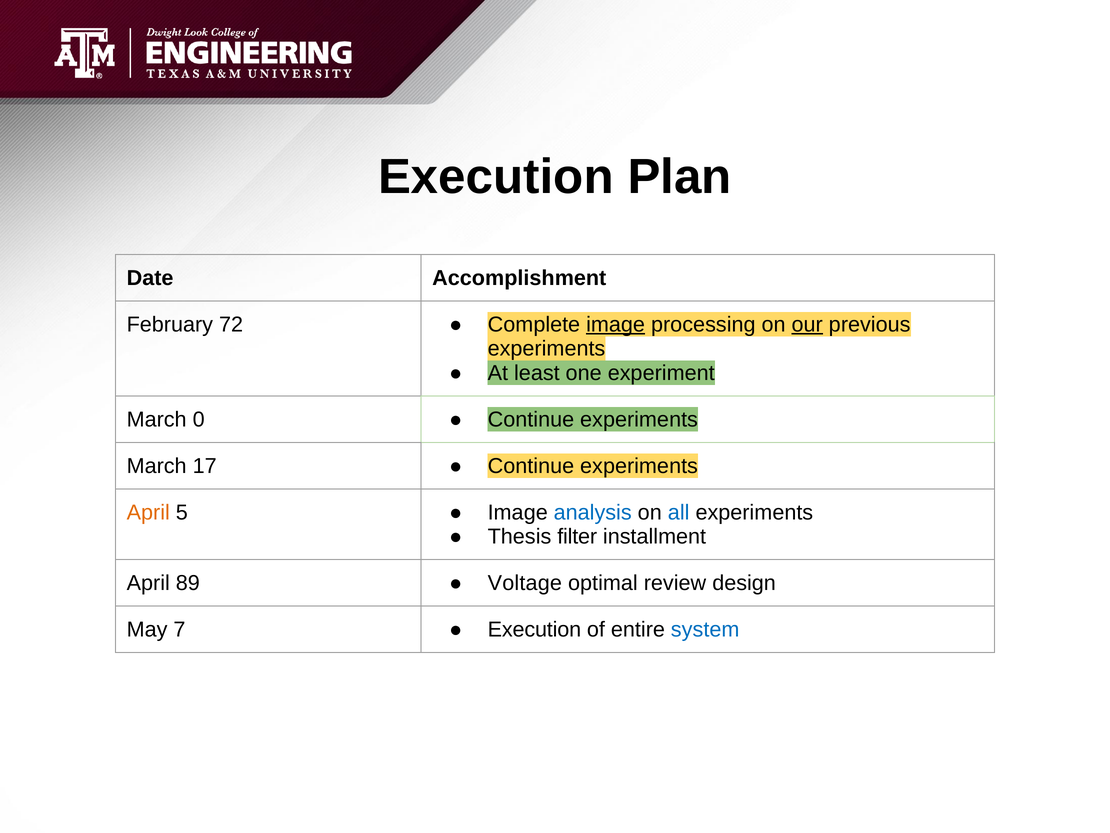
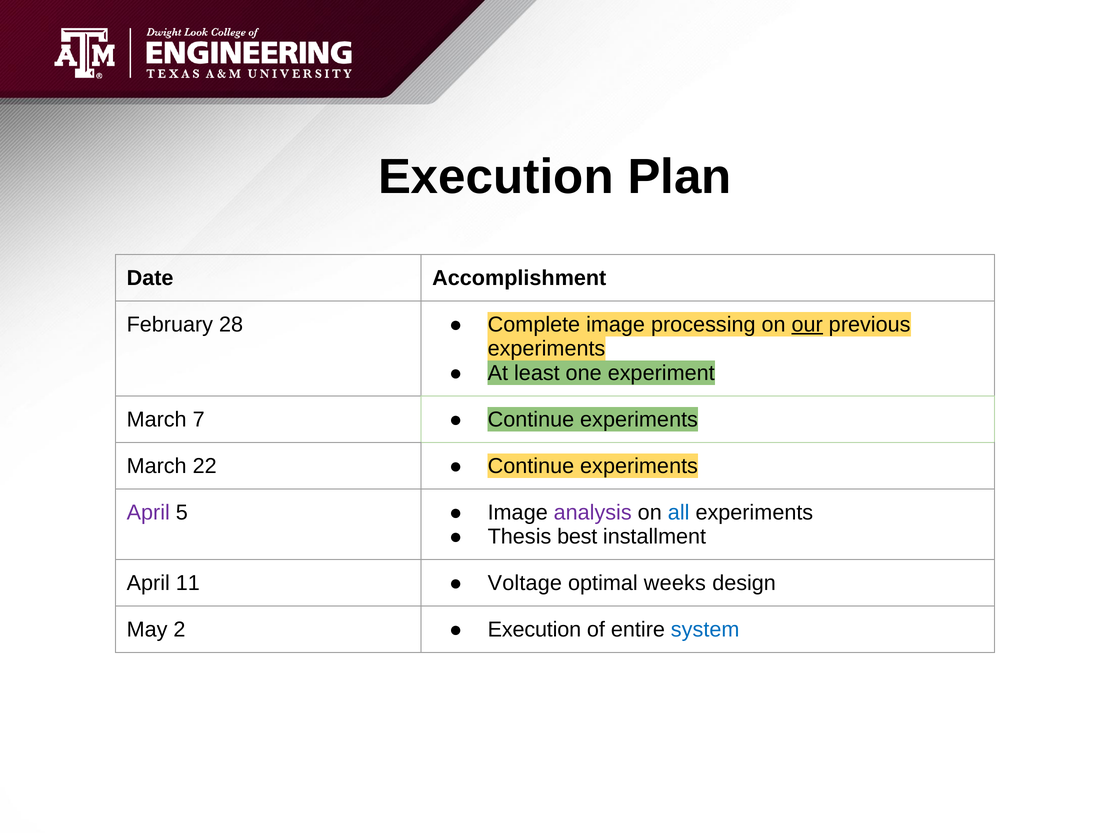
72: 72 -> 28 (231, 324)
image underline: present -> none (616, 324)
0: 0 -> 7 (199, 419)
17: 17 -> 22 (205, 466)
April colour: orange -> purple (148, 512)
analysis colour: blue -> purple (593, 512)
filter: filter -> best (577, 536)
89: 89 -> 11 (188, 583)
review: review -> weeks (675, 583)
7: 7 -> 2 (179, 629)
